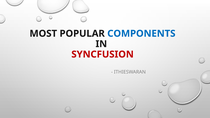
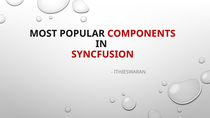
COMPONENTS colour: blue -> red (141, 34)
